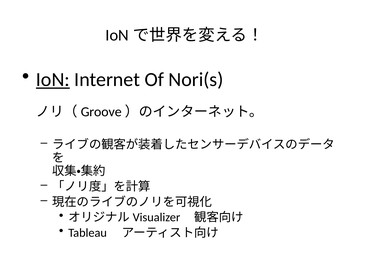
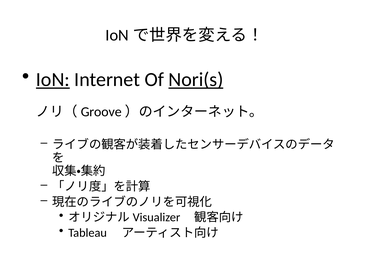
Nori(s underline: none -> present (196, 80)
